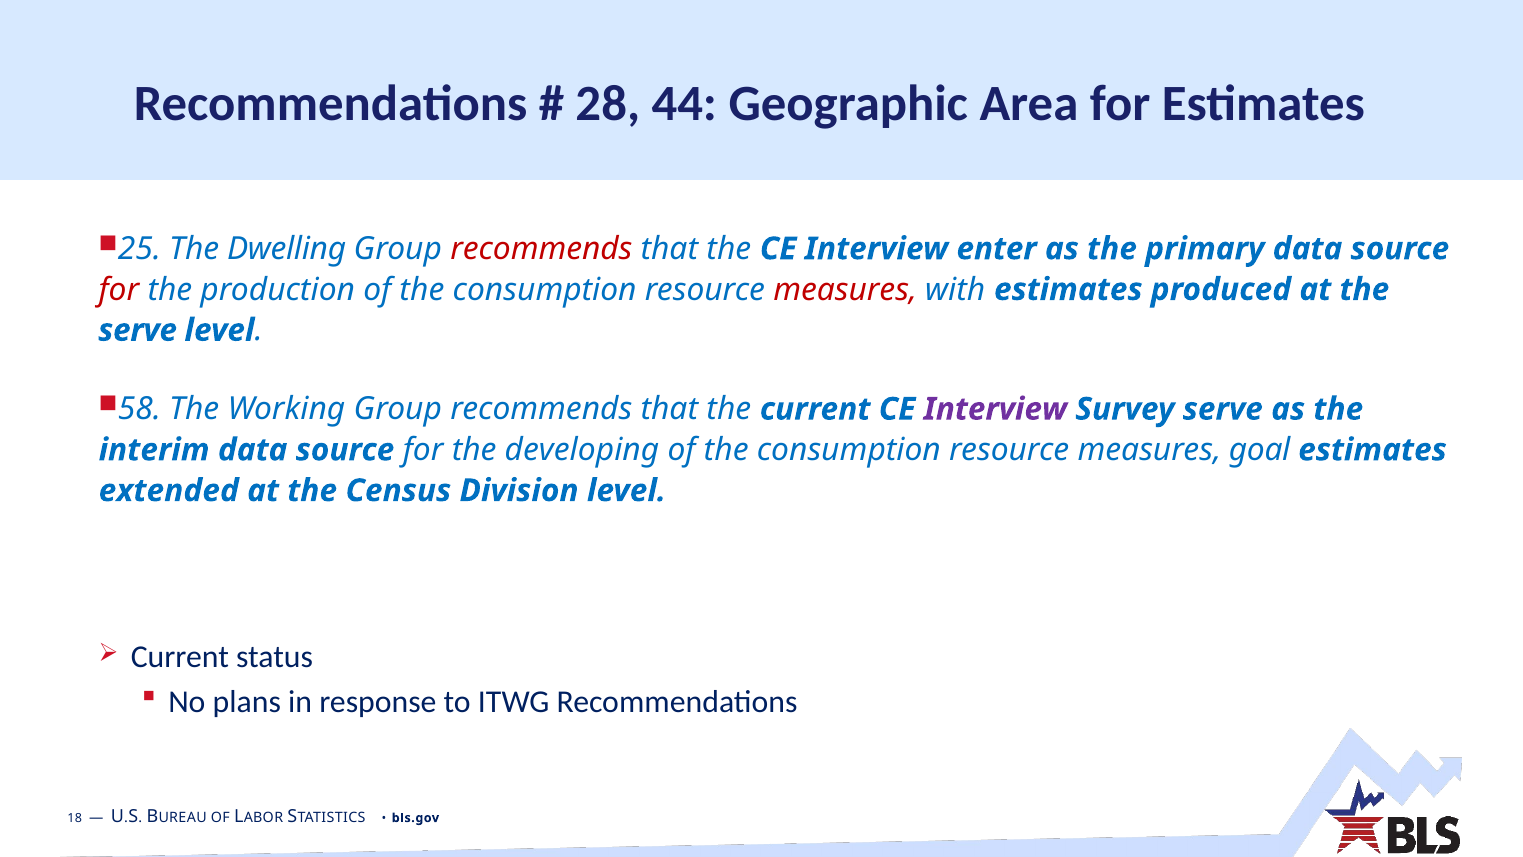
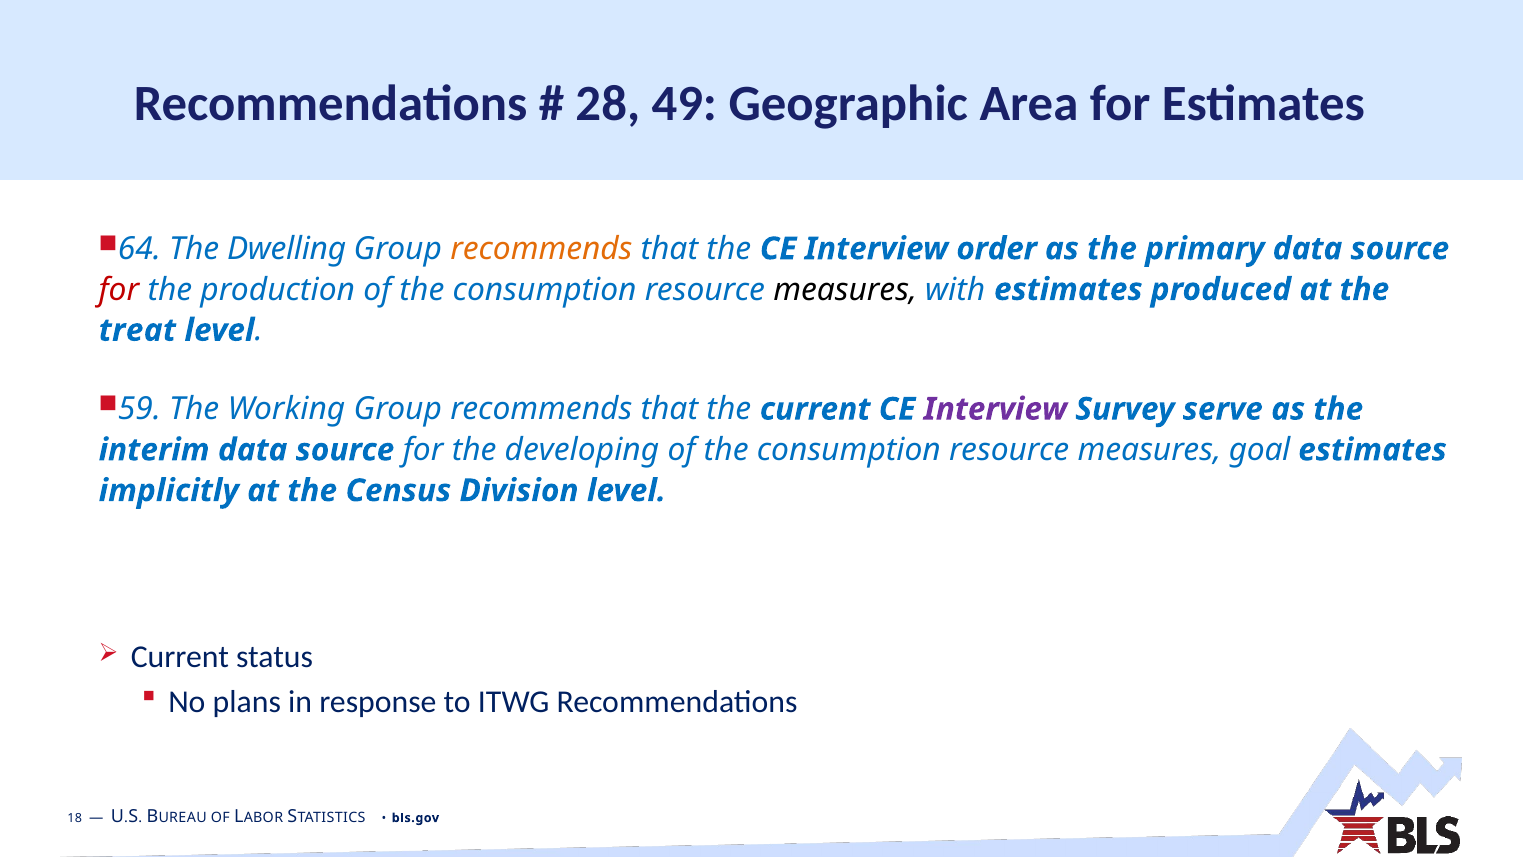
44: 44 -> 49 (684, 103)
25: 25 -> 64 (139, 249)
recommends colour: red -> orange (541, 249)
enter: enter -> order (997, 249)
measures colour: red -> black (845, 289)
serve: serve -> treat (137, 330)
58: 58 -> 59 (139, 409)
extended: extended -> implicitly (169, 490)
